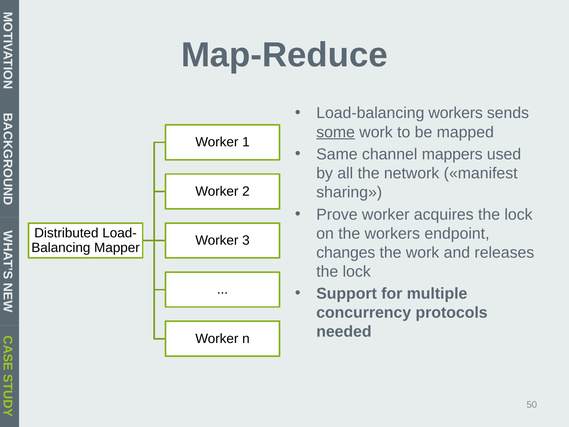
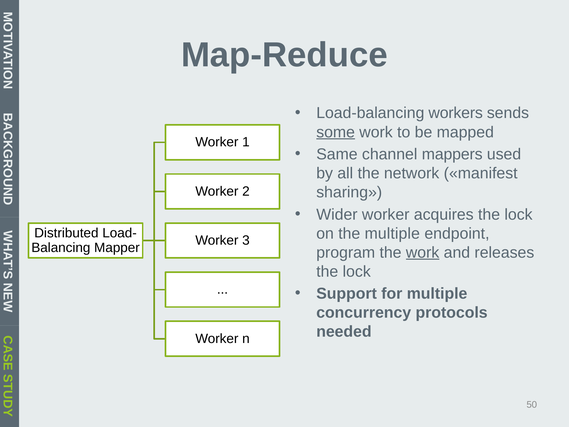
Prove: Prove -> Wider (337, 214)
the workers: workers -> multiple (392, 233)
changes: changes -> program (346, 252)
work underline: none -> present (423, 252)
